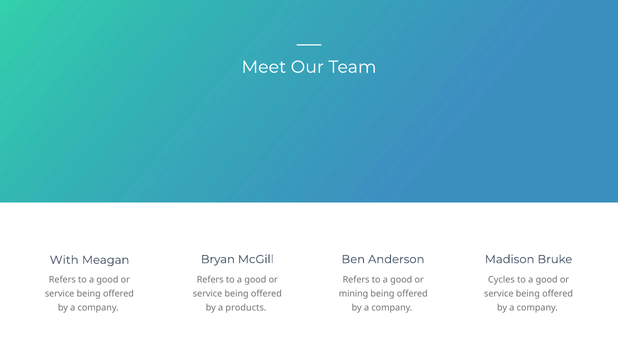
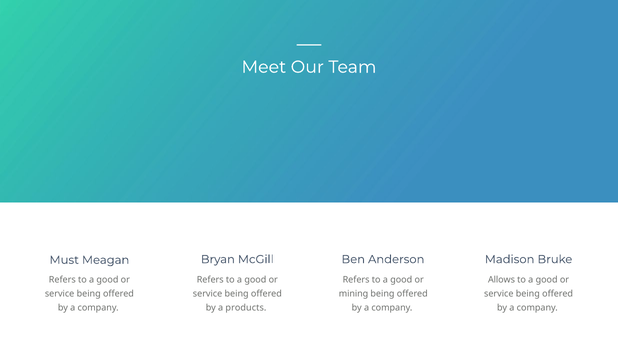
With: With -> Must (64, 260)
Cycles: Cycles -> Allows (501, 280)
